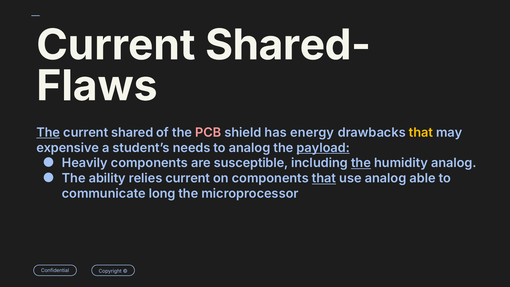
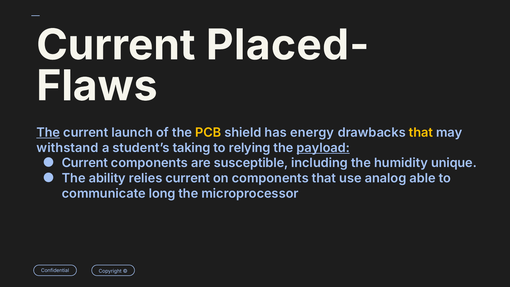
Shared-: Shared- -> Placed- (288, 45)
shared: shared -> launch (132, 132)
PCB colour: pink -> yellow (208, 132)
expensive: expensive -> withstand (68, 148)
needs: needs -> taking (192, 148)
to analog: analog -> relying (250, 148)
Heavily: Heavily -> Current (85, 163)
the underline: present -> none (361, 163)
humidity analog: analog -> unique (454, 163)
that underline: present -> none (324, 178)
